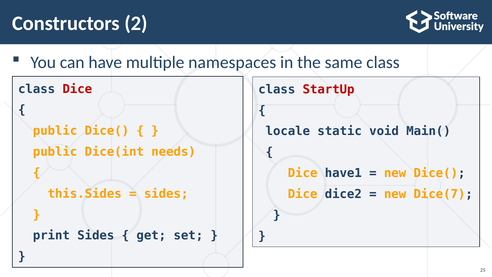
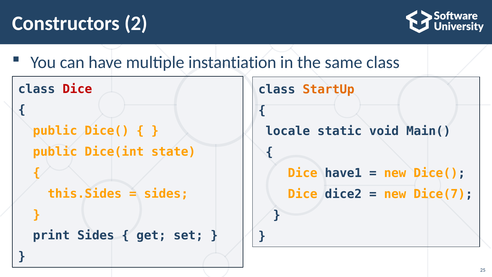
namespaces: namespaces -> instantiation (232, 62)
StartUp colour: red -> orange (329, 89)
needs: needs -> state (174, 152)
